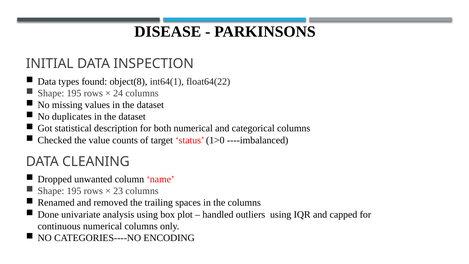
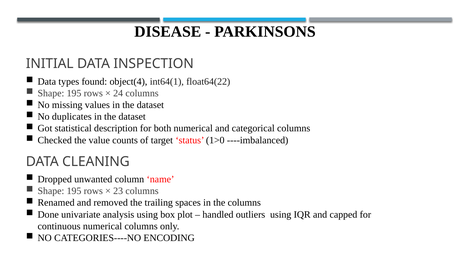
object(8: object(8 -> object(4 (128, 81)
